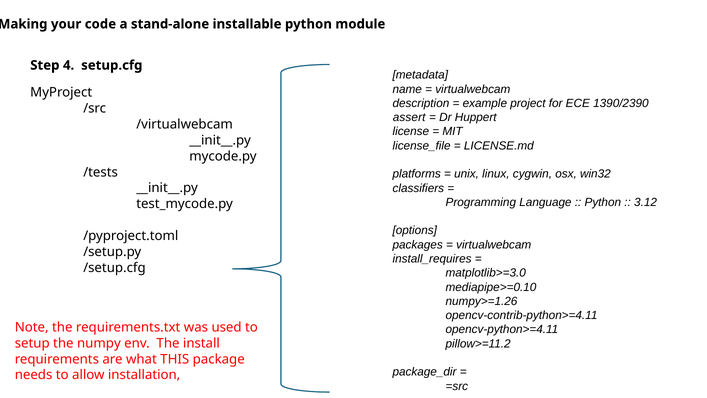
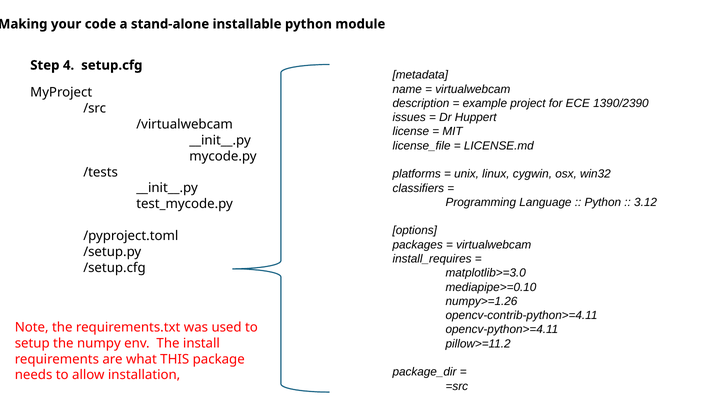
assert: assert -> issues (409, 117)
